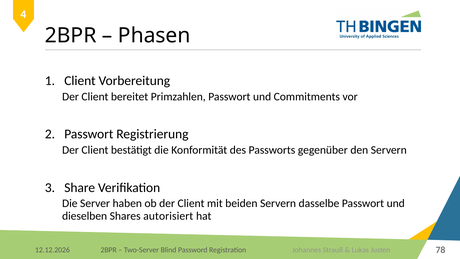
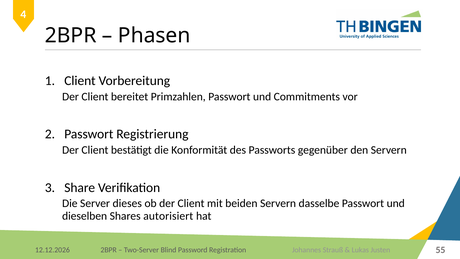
haben: haben -> dieses (127, 203)
78: 78 -> 55 (440, 250)
